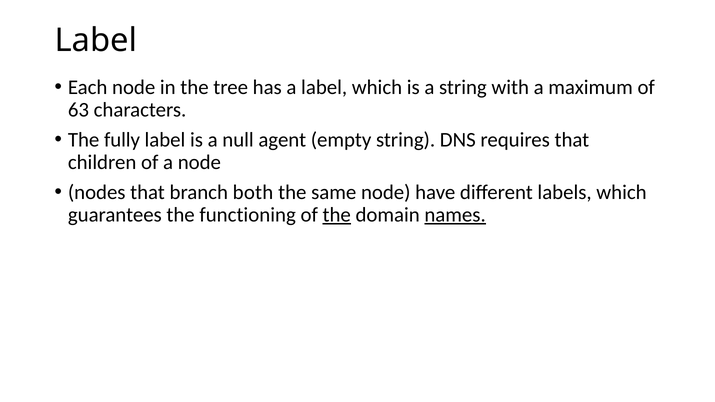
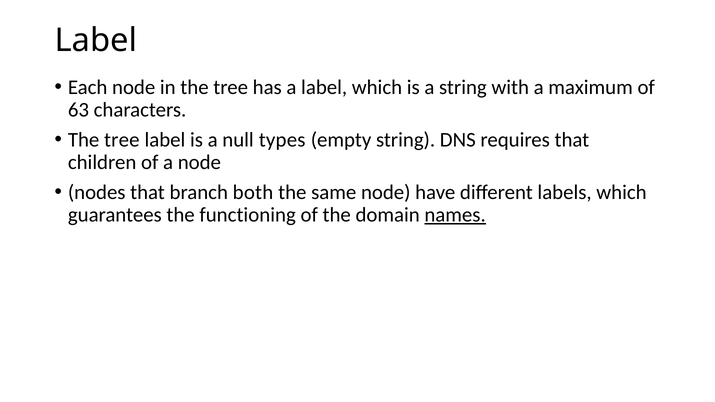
fully: fully -> tree (122, 140)
agent: agent -> types (282, 140)
the underline: present -> none (337, 215)
